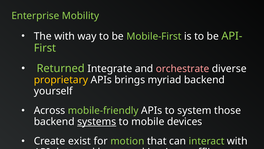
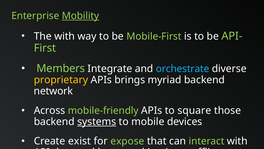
Mobility underline: none -> present (81, 16)
Returned: Returned -> Members (61, 68)
orchestrate colour: pink -> light blue (183, 69)
yourself: yourself -> network (53, 91)
system: system -> square (194, 110)
motion: motion -> expose (127, 141)
